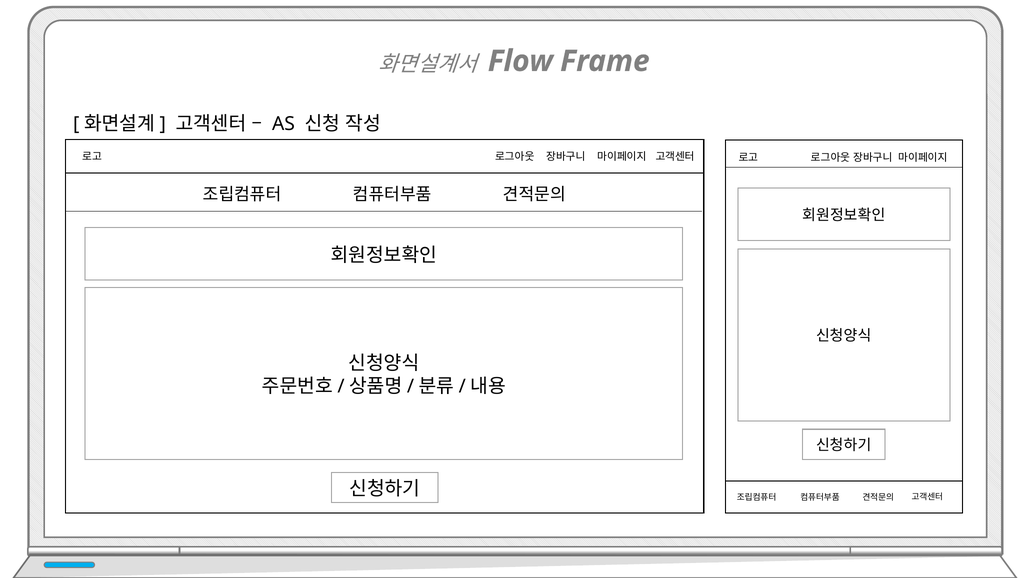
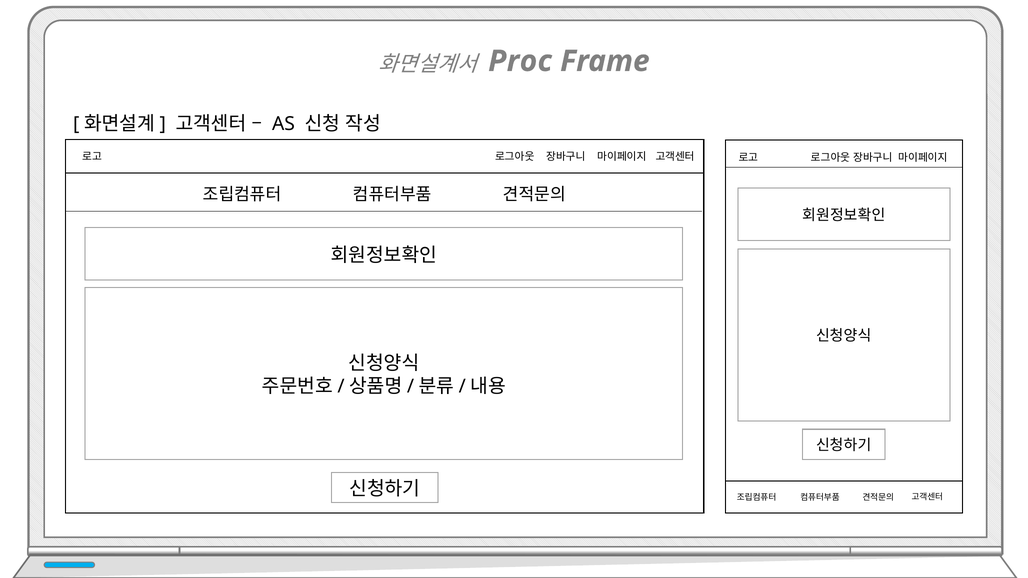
Flow: Flow -> Proc (520, 61)
